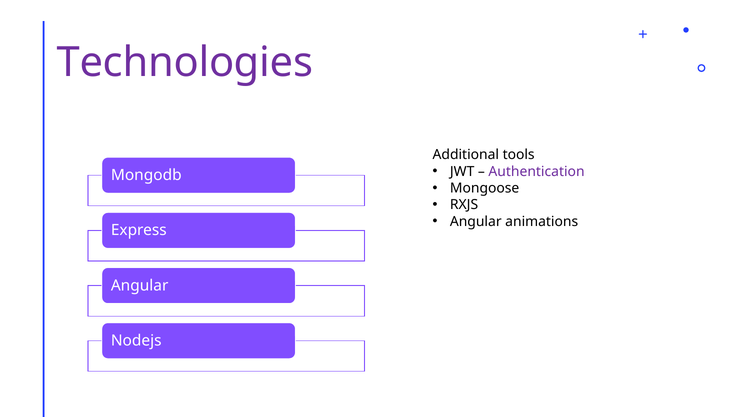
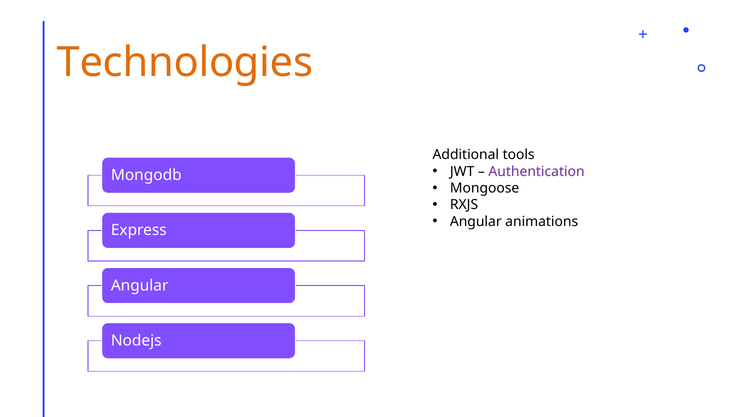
Technologies colour: purple -> orange (185, 62)
